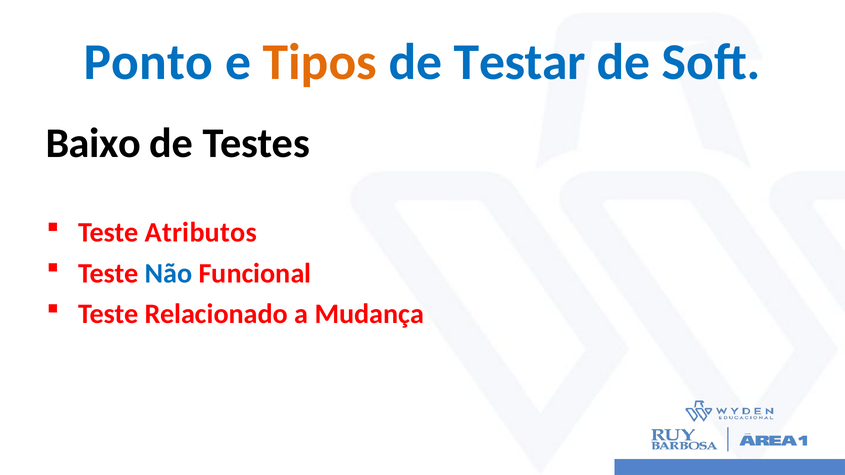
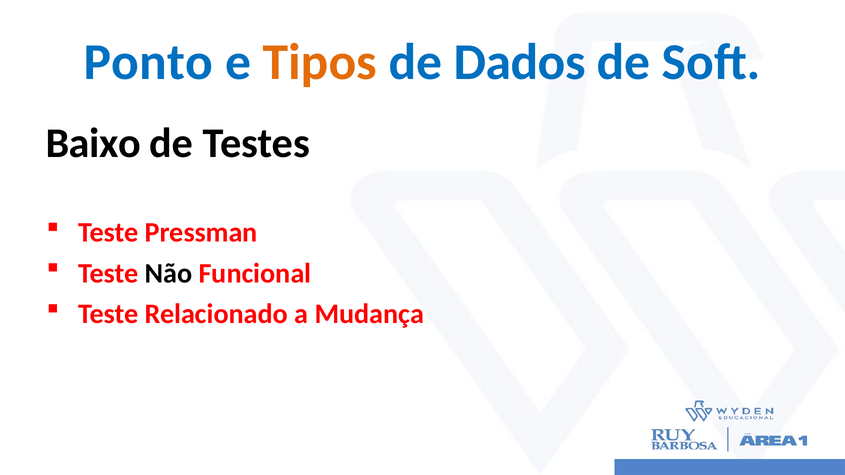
Testar: Testar -> Dados (520, 62)
Atributos: Atributos -> Pressman (201, 233)
Não colour: blue -> black (168, 273)
